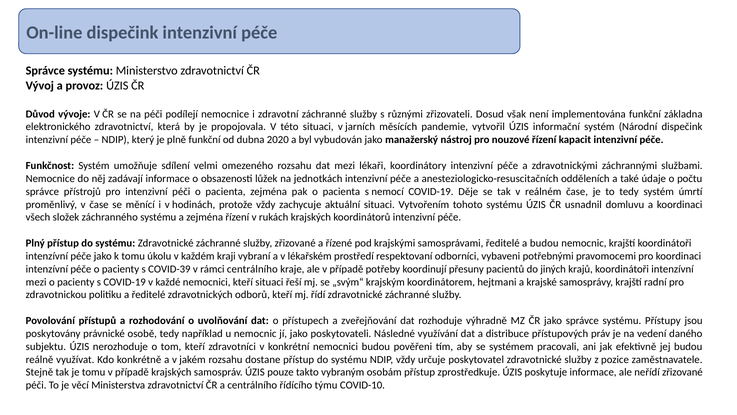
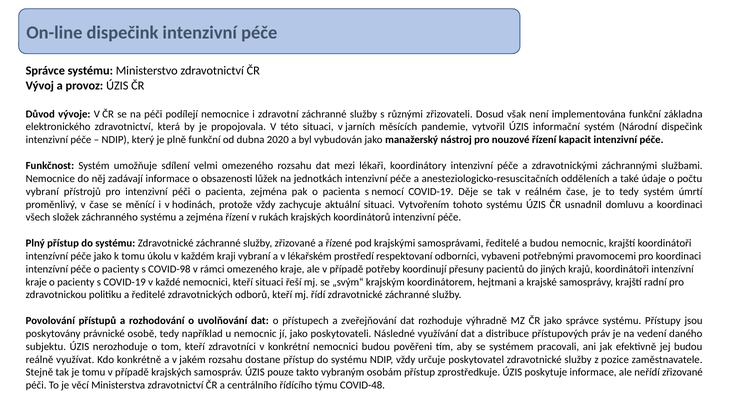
správce: správce -> vybraní (42, 191)
COVID-39: COVID-39 -> COVID-98 (169, 269)
rámci centrálního: centrálního -> omezeného (252, 269)
mezi: mezi -> kraje (36, 282)
COVID-10: COVID-10 -> COVID-48 (362, 385)
